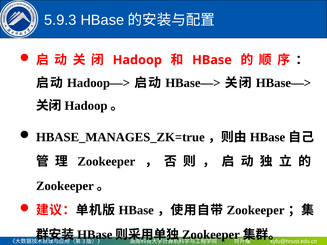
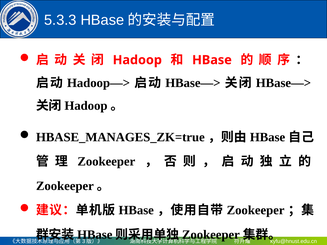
5.9.3: 5.9.3 -> 5.3.3 (60, 20)
